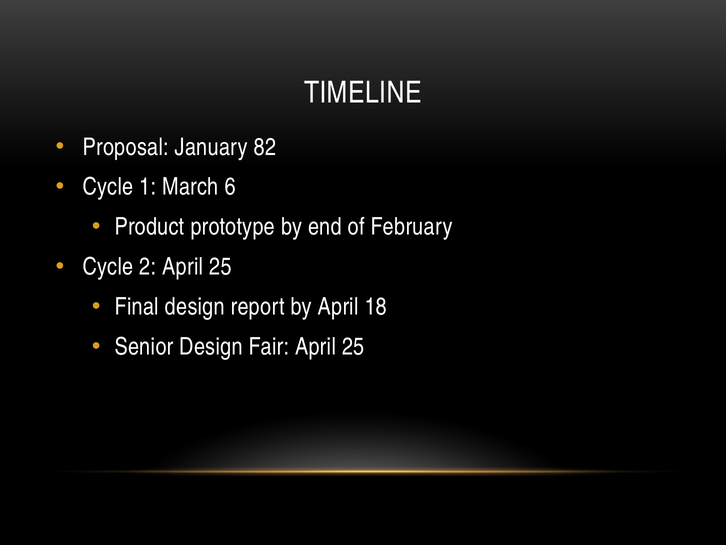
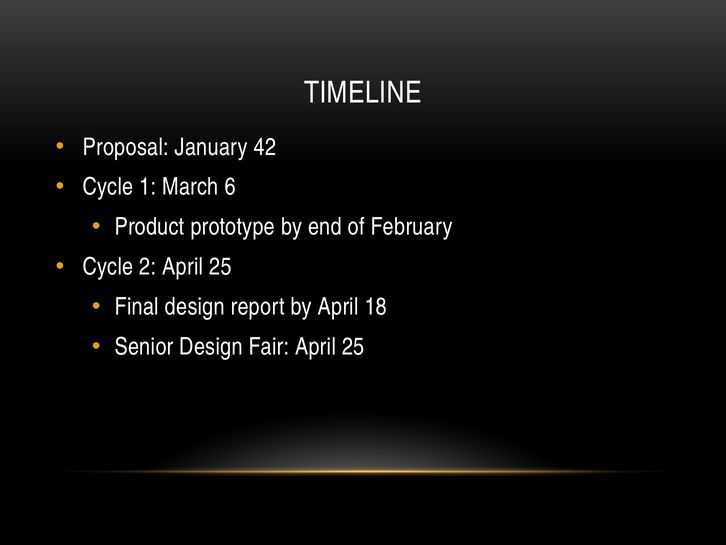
82: 82 -> 42 (265, 147)
